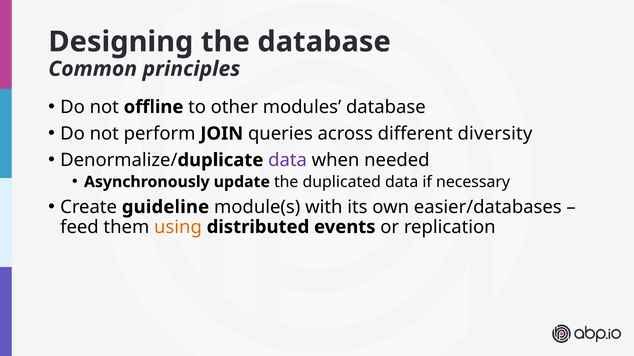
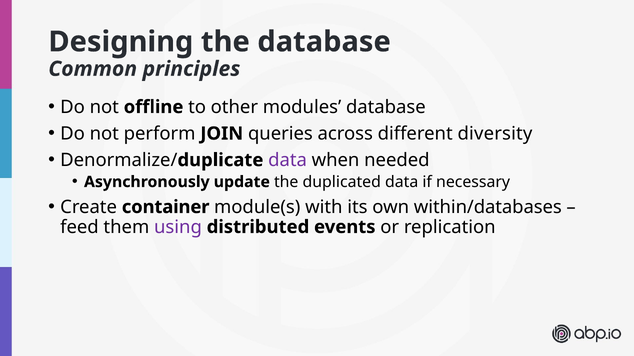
guideline: guideline -> container (166, 207)
easier/databases: easier/databases -> within/databases (488, 207)
using colour: orange -> purple (178, 227)
